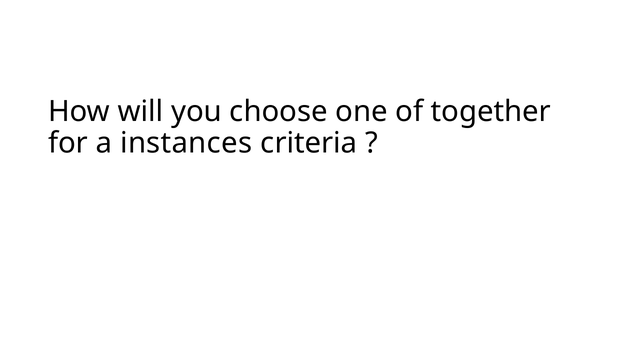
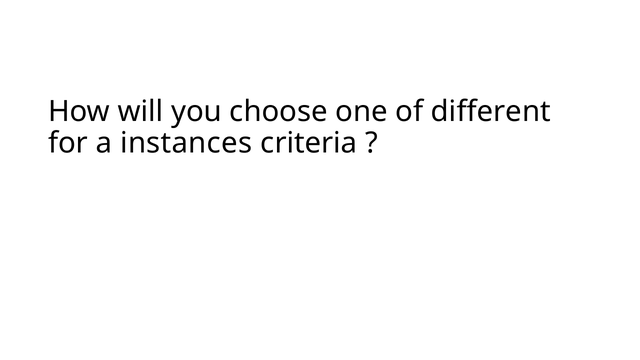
together: together -> different (491, 112)
